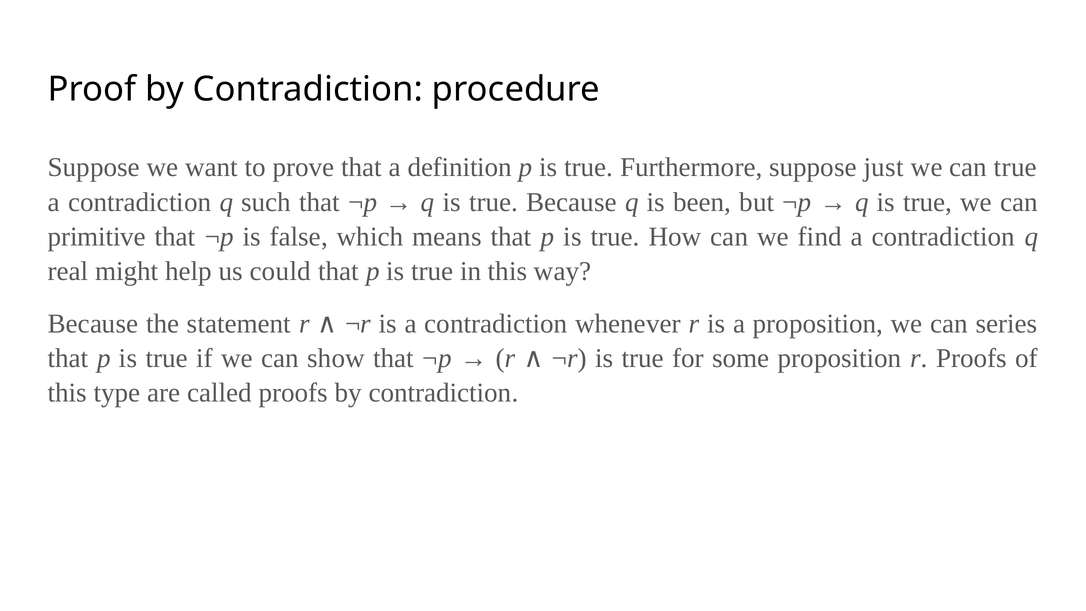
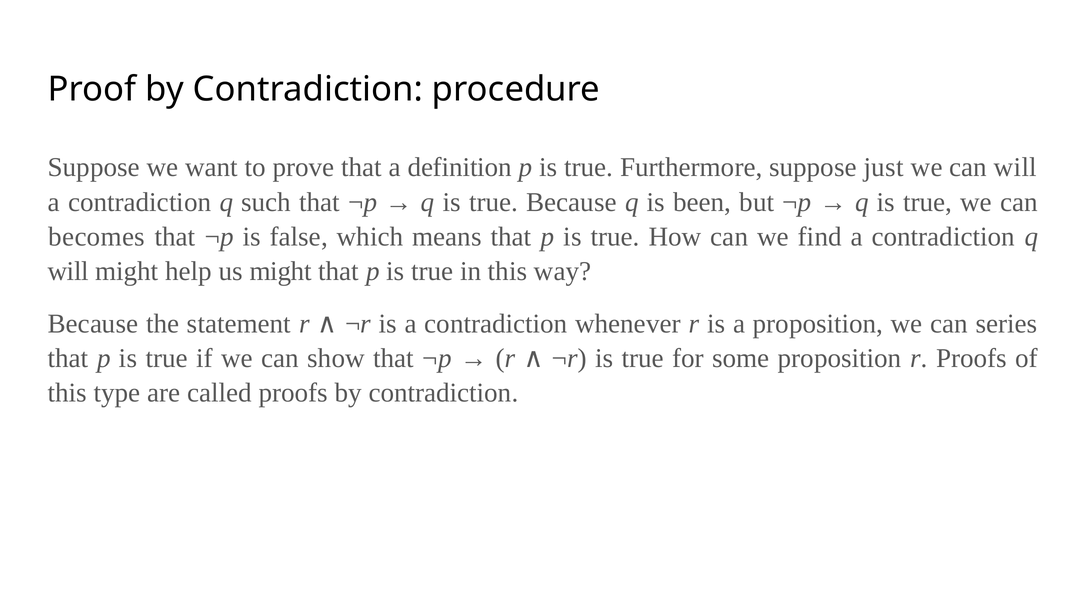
can true: true -> will (1015, 167)
primitive: primitive -> becomes (97, 237)
real: real -> will (68, 271)
us could: could -> might (281, 271)
